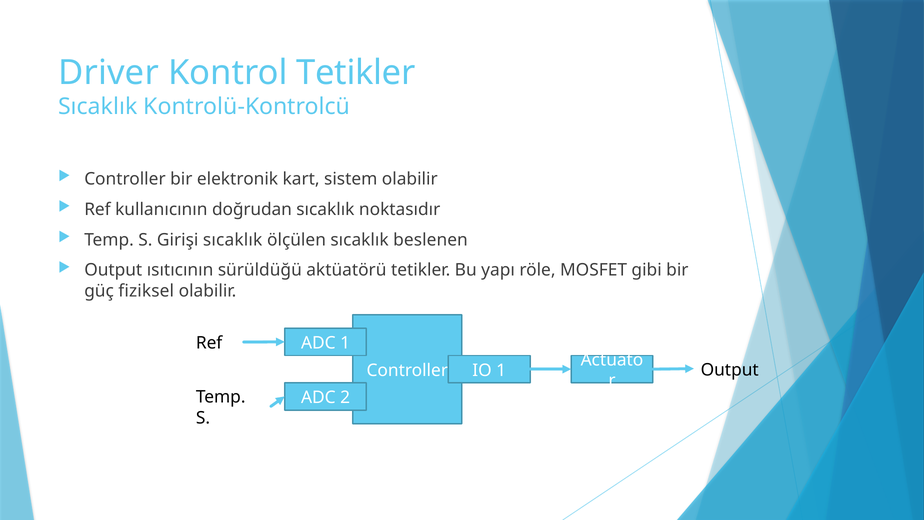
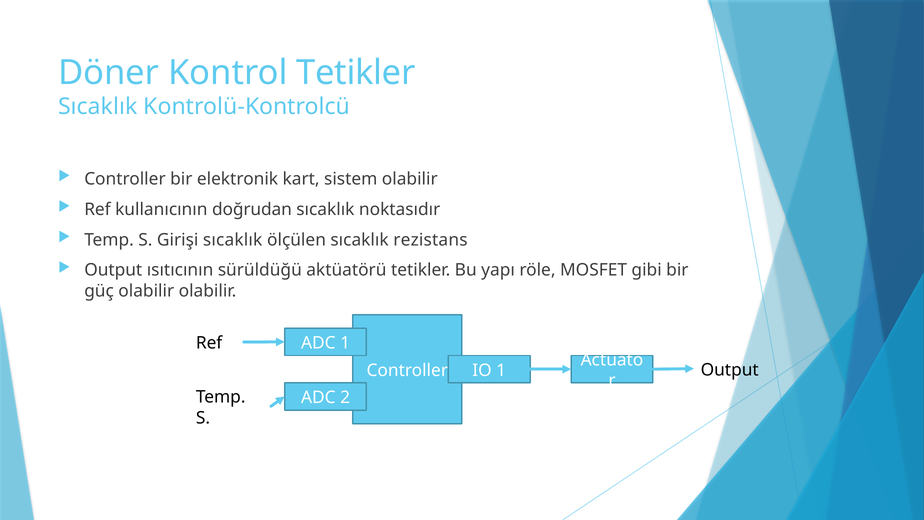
Driver: Driver -> Döner (109, 73)
beslenen: beslenen -> rezistans (430, 240)
güç fiziksel: fiziksel -> olabilir (146, 291)
